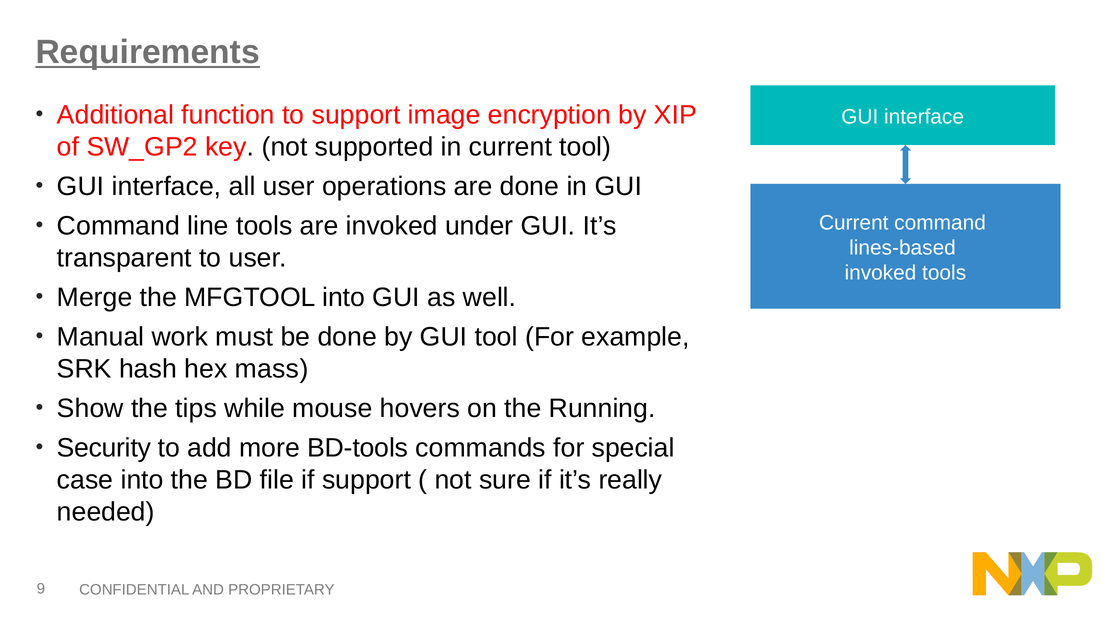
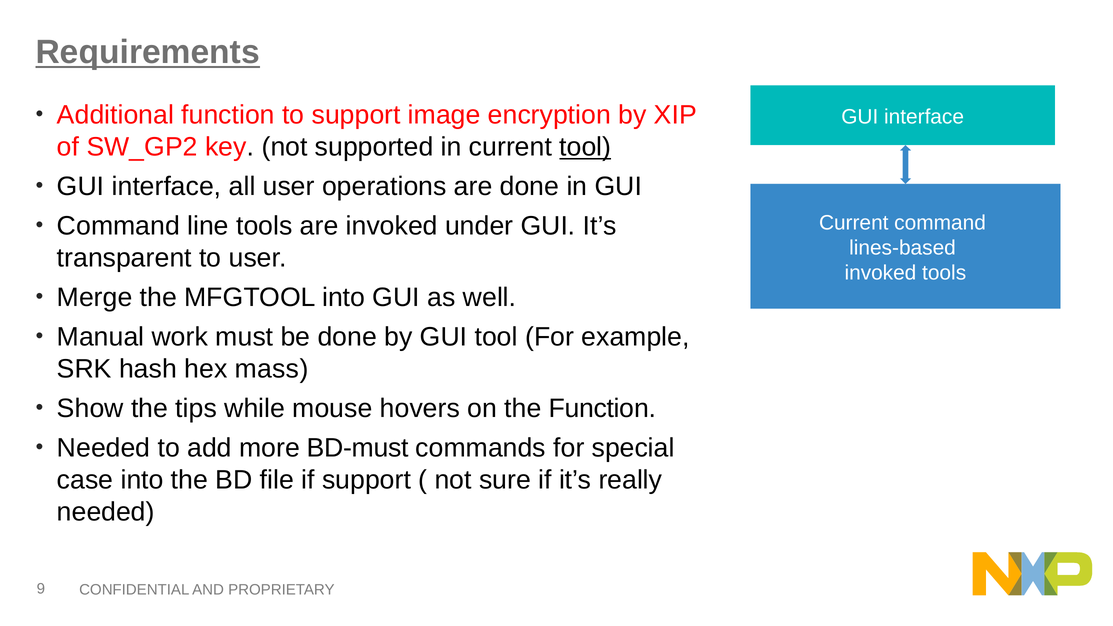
tool underline: none -> present (585, 147)
the Running: Running -> Function (602, 409)
Security: Security -> Needed (104, 448)
BD-tools: BD-tools -> BD-must (358, 448)
